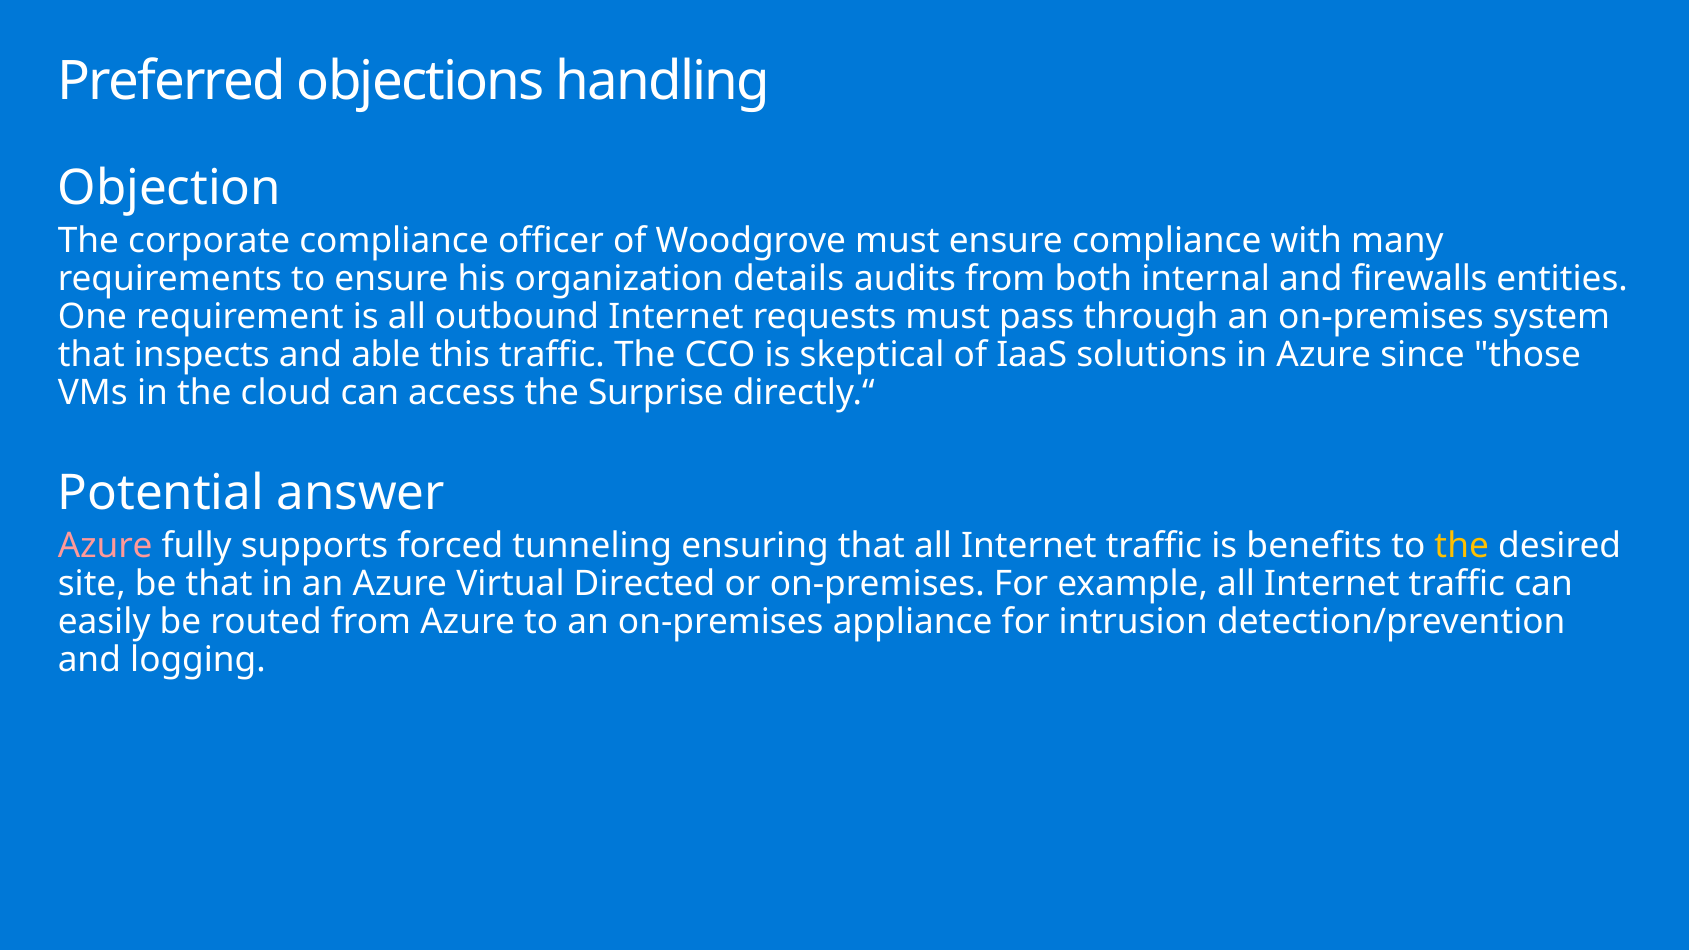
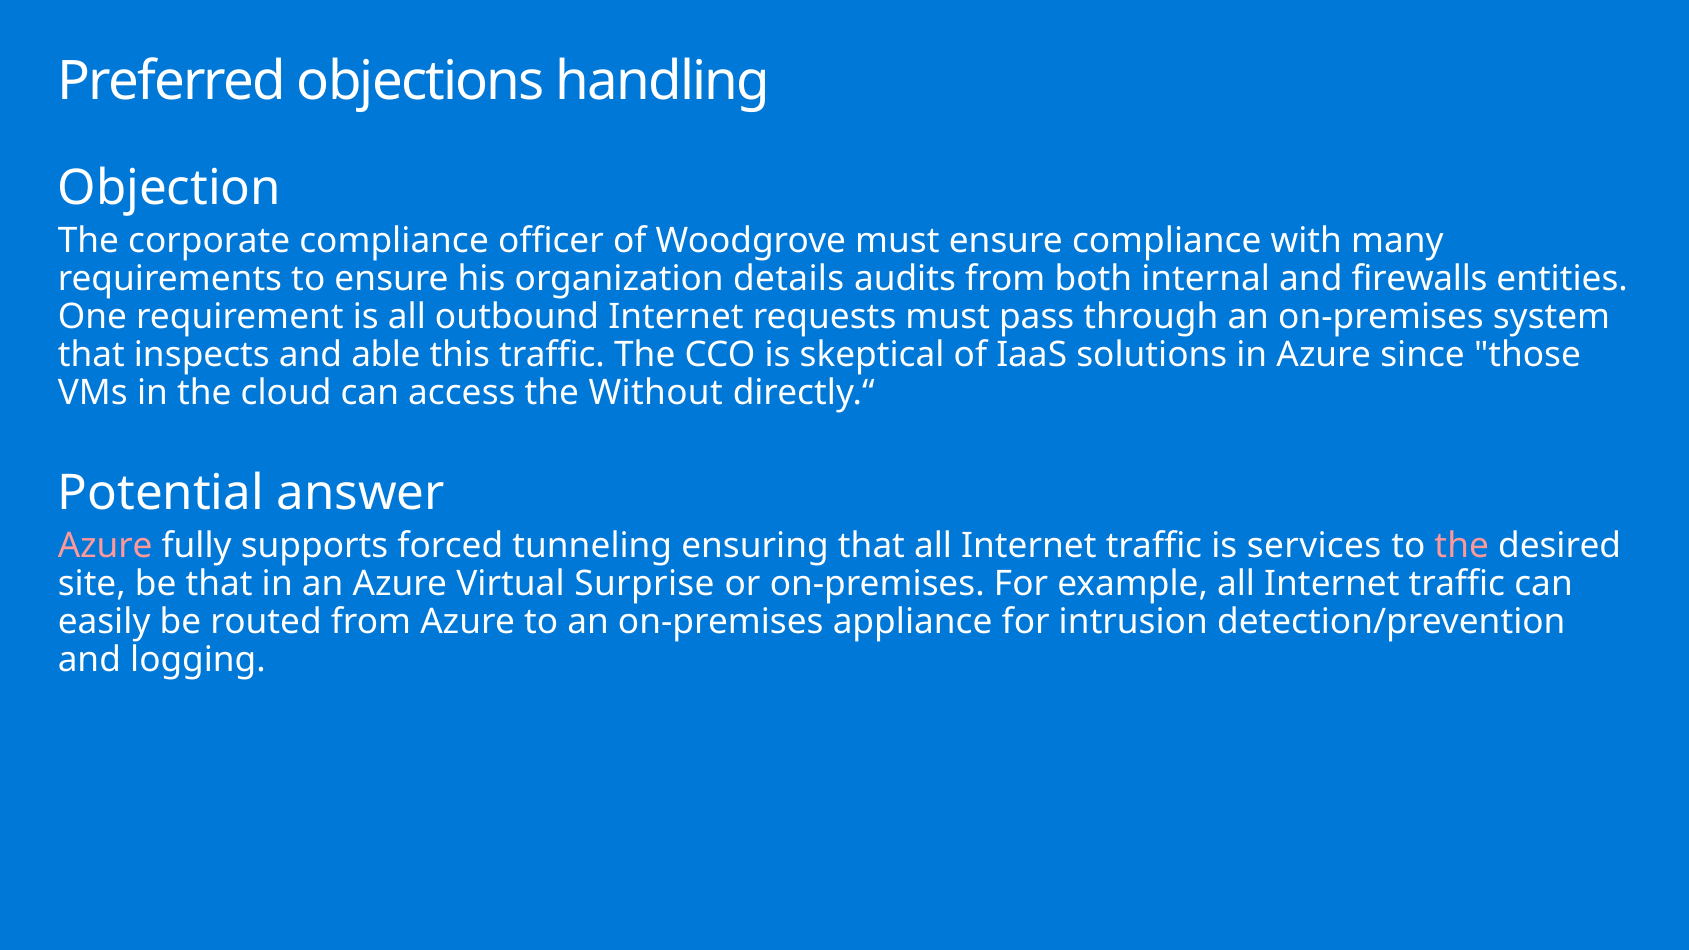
Surprise: Surprise -> Without (656, 393)
benefits: benefits -> services (1314, 546)
the colour: yellow -> pink (1462, 546)
Directed: Directed -> Surprise (644, 584)
